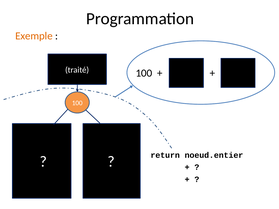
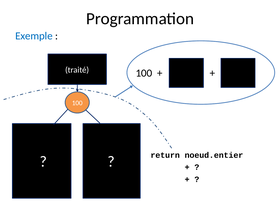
Exemple colour: orange -> blue (34, 36)
